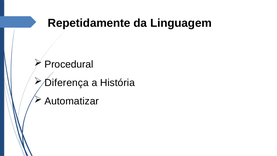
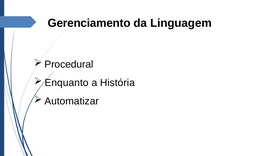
Repetidamente: Repetidamente -> Gerenciamento (89, 23)
Diferença: Diferença -> Enquanto (67, 83)
